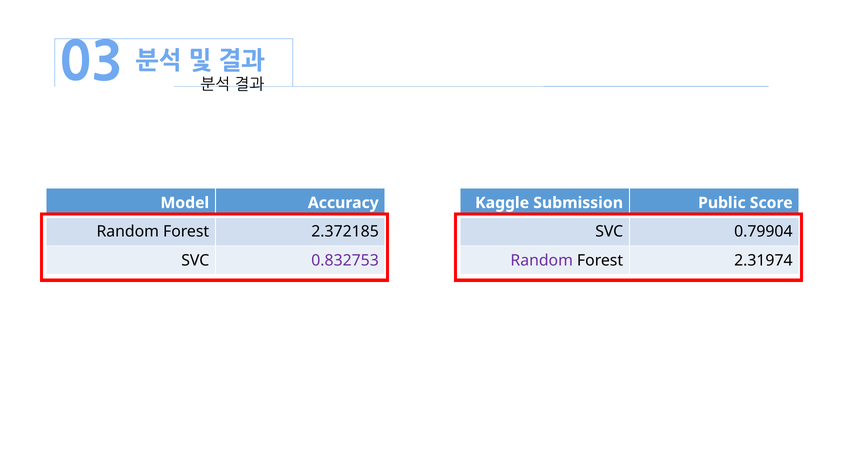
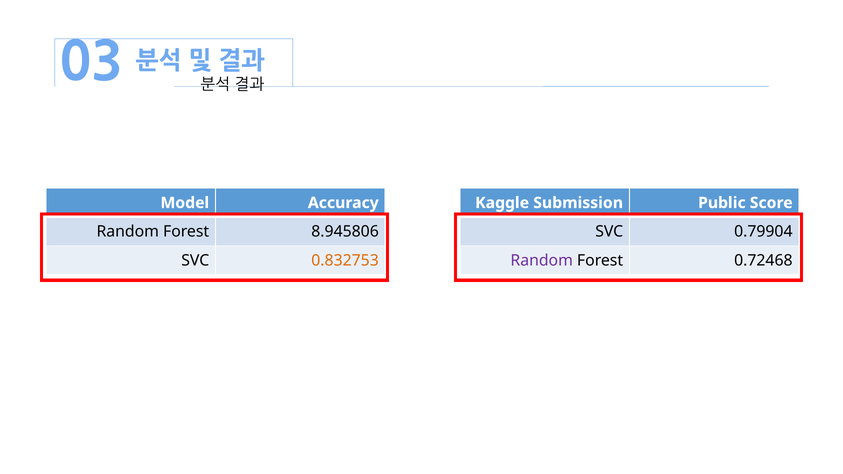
2.372185: 2.372185 -> 8.945806 (345, 232)
0.832753 colour: purple -> orange (345, 261)
2.31974: 2.31974 -> 0.72468 (763, 261)
